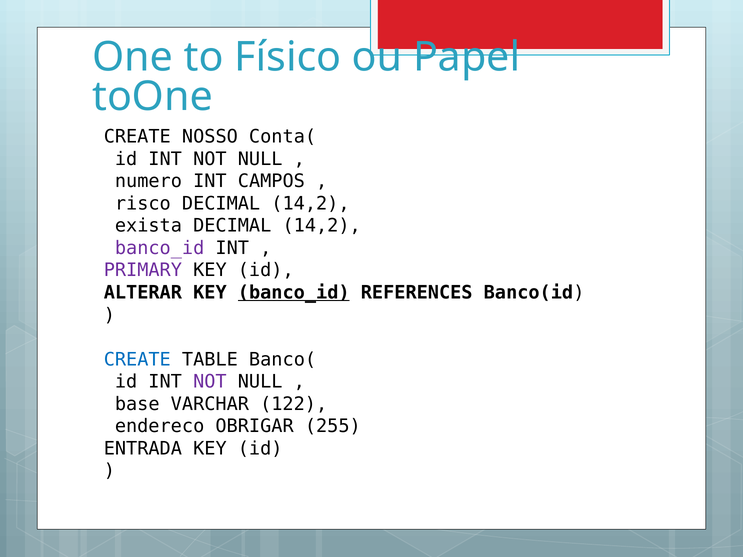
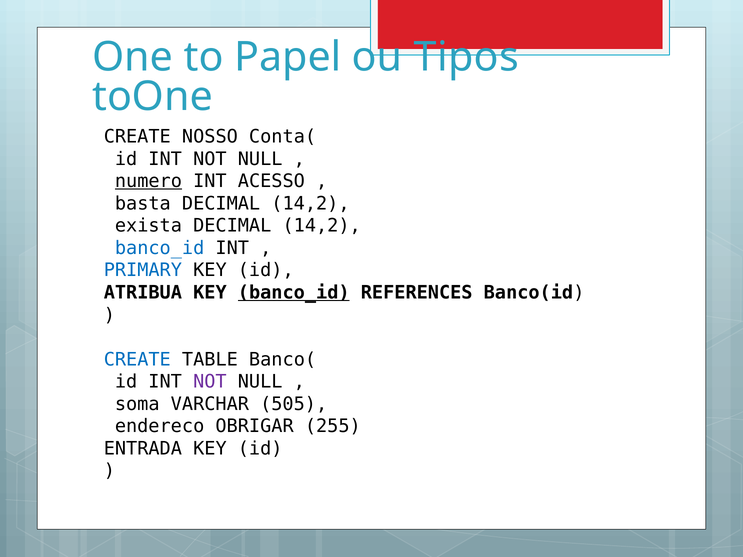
Físico: Físico -> Papel (288, 57)
Papel: Papel -> Tipos (466, 57)
numero underline: none -> present (148, 181)
CAMPOS: CAMPOS -> ACESSO (271, 181)
risco: risco -> basta (143, 204)
banco_id colour: purple -> blue (160, 248)
PRIMARY colour: purple -> blue (143, 270)
ALTERAR: ALTERAR -> ATRIBUA (143, 293)
base: base -> soma (137, 404)
122: 122 -> 505 (294, 404)
